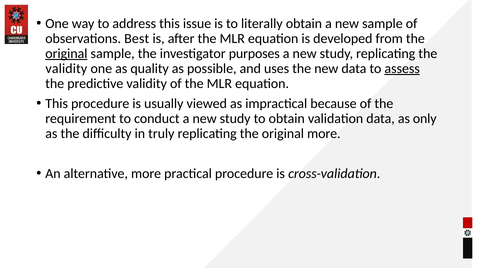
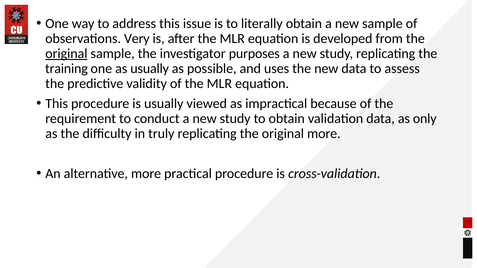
Best: Best -> Very (137, 39)
validity: validity -> training (66, 69)
as quality: quality -> usually (150, 69)
assess underline: present -> none (402, 69)
